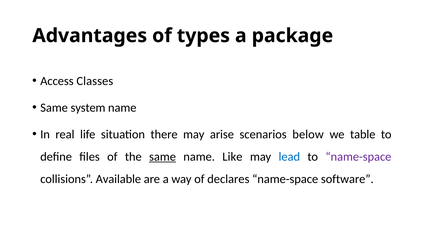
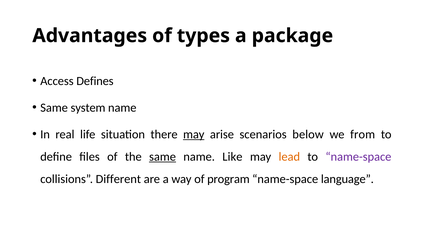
Classes: Classes -> Defines (95, 81)
may underline: none -> present (194, 134)
table: table -> from (363, 134)
lead colour: blue -> orange (289, 156)
Available: Available -> Different (118, 179)
declares: declares -> program (228, 179)
software: software -> language (347, 179)
